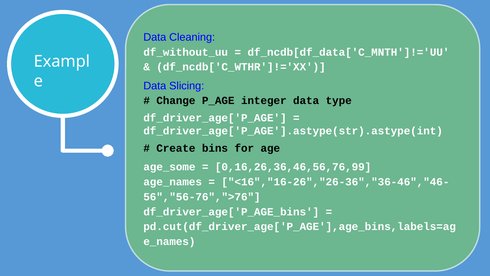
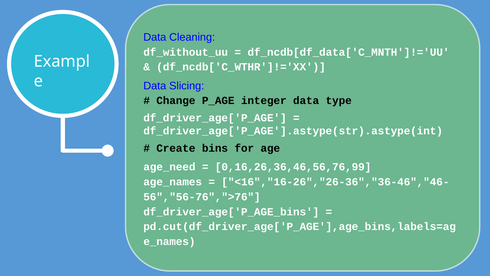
age_some: age_some -> age_need (169, 167)
